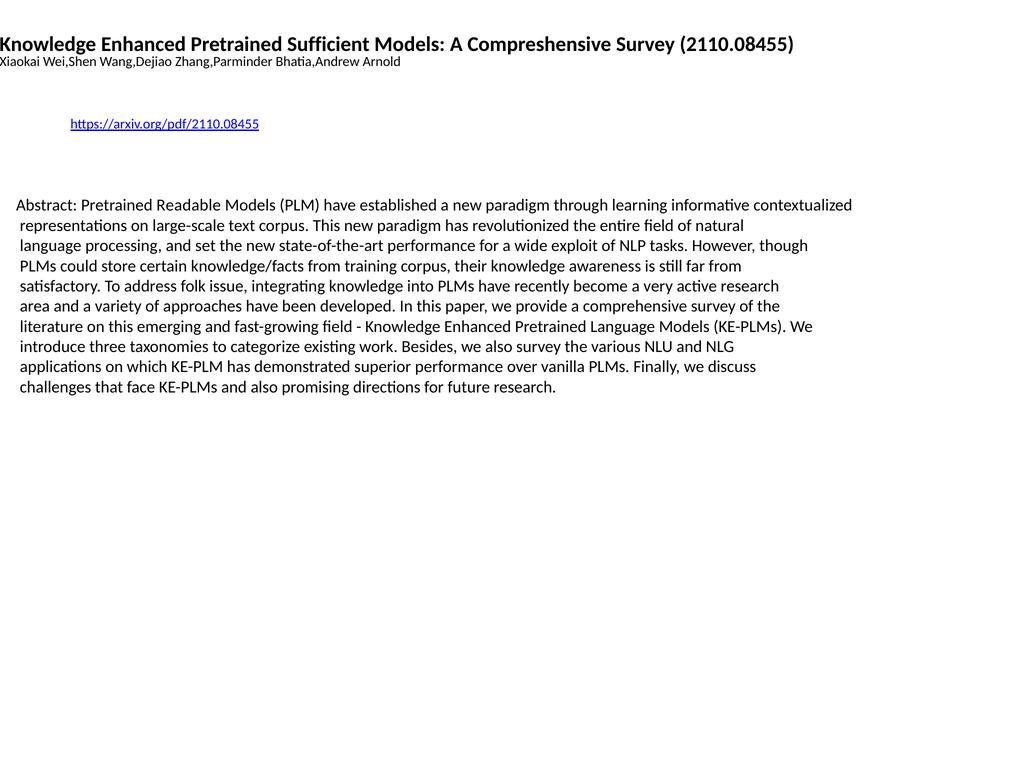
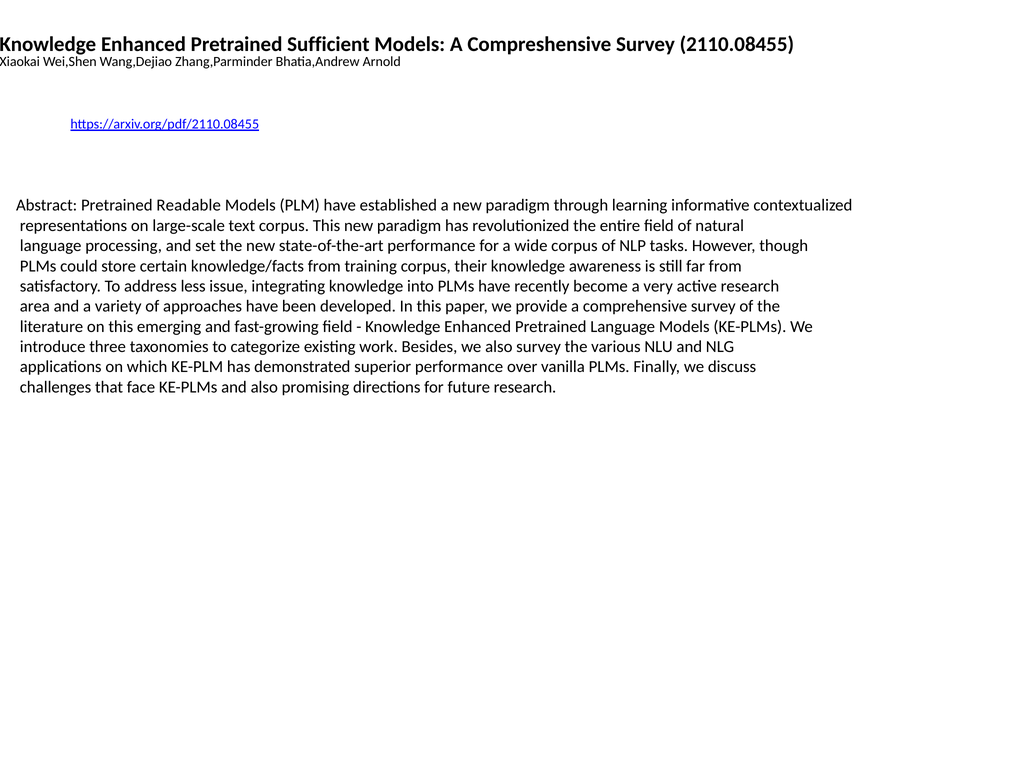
wide exploit: exploit -> corpus (574, 246)
folk: folk -> less (193, 286)
